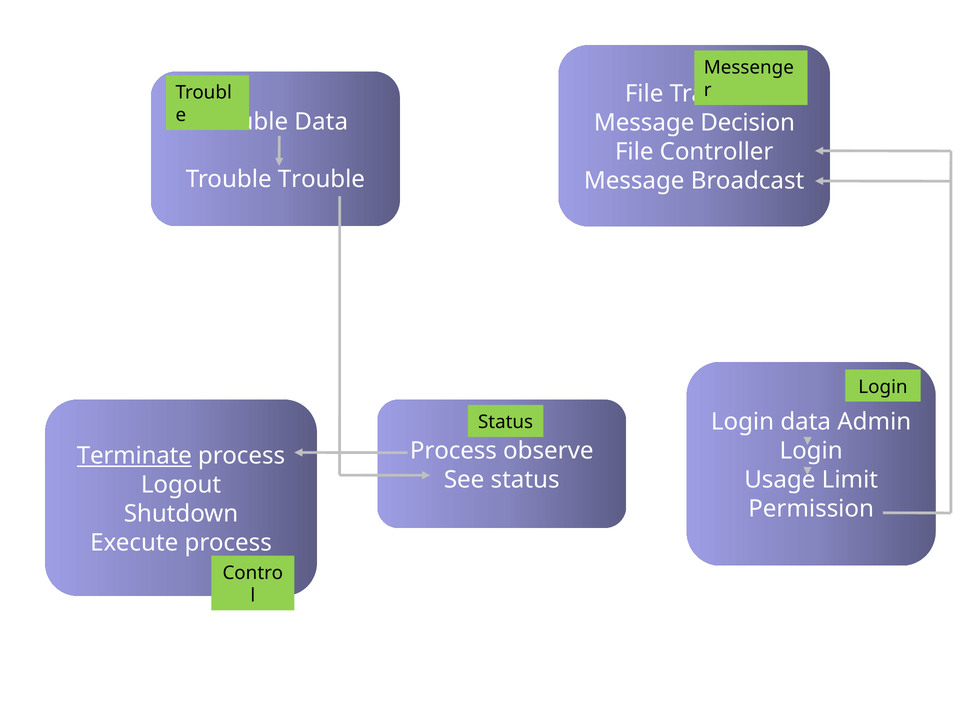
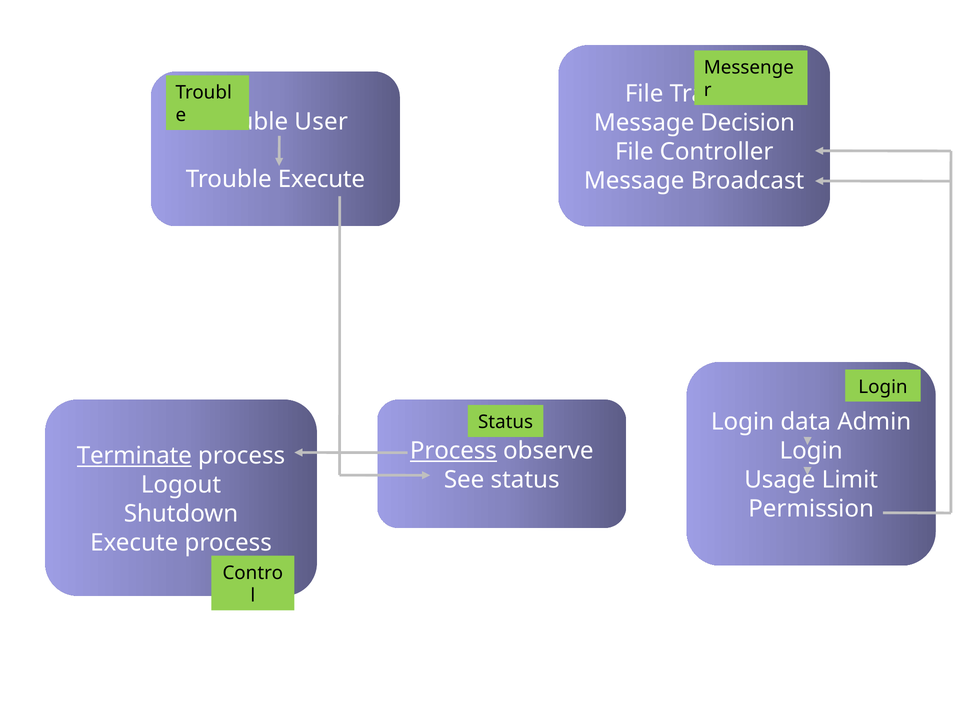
Data: Data -> User (321, 122)
Trouble Trouble: Trouble -> Execute (321, 180)
Process underline: none -> present (453, 451)
